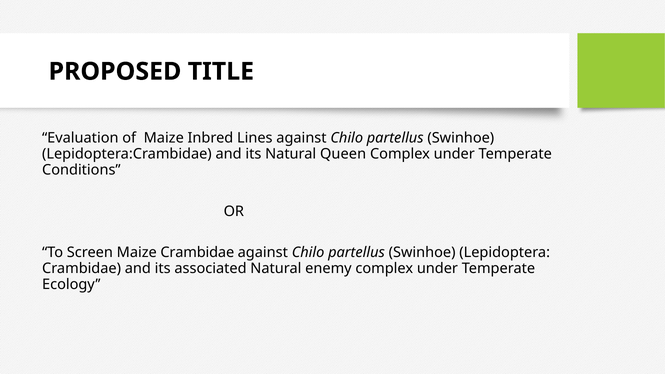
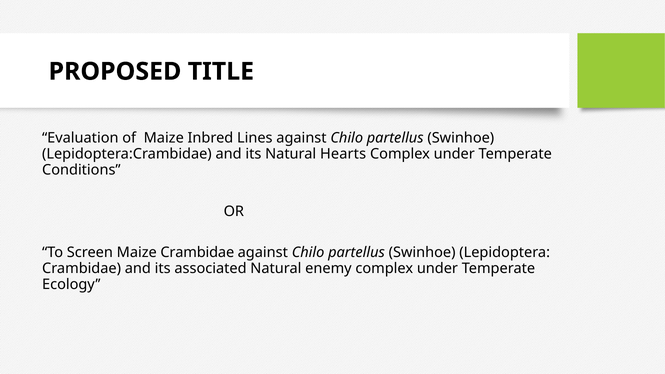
Queen: Queen -> Hearts (343, 154)
